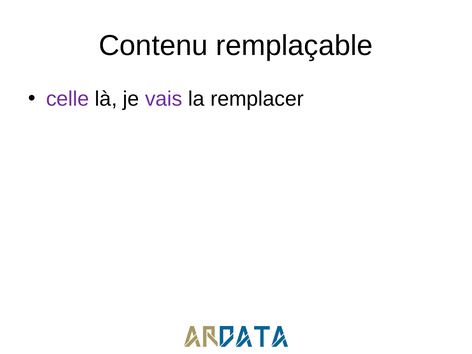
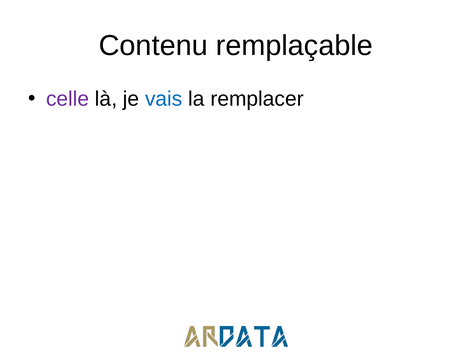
vais colour: purple -> blue (164, 99)
